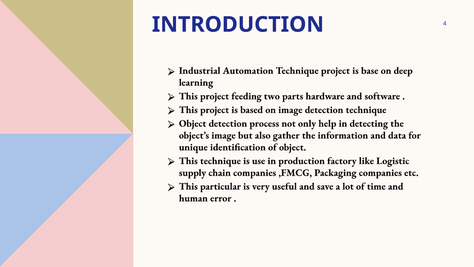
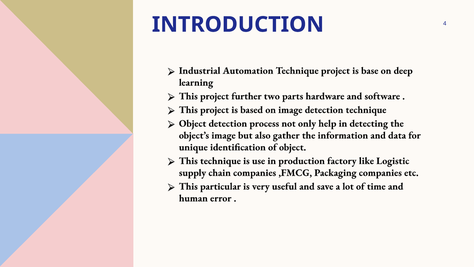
feeding: feeding -> further (246, 96)
